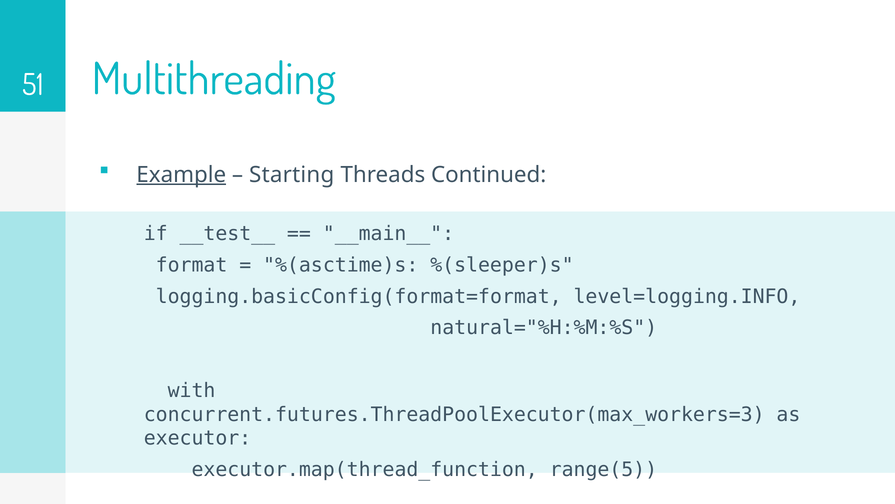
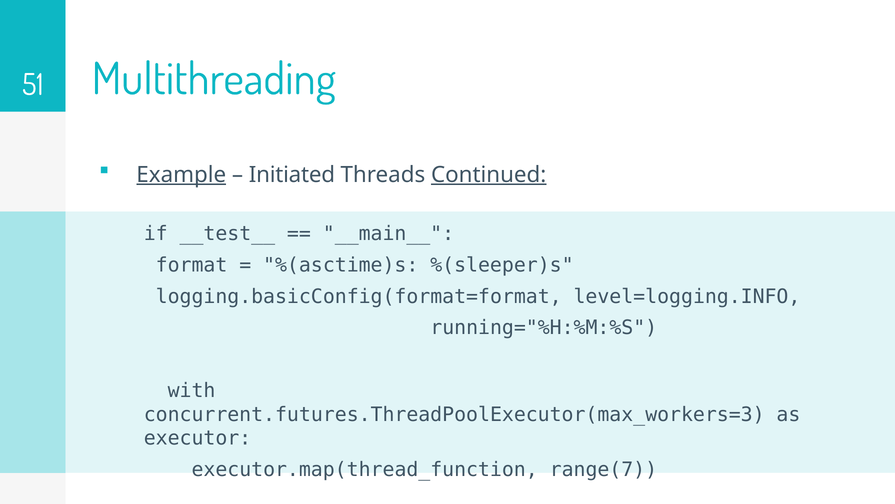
Starting: Starting -> Initiated (292, 174)
Continued underline: none -> present (489, 174)
natural="%H:%M:%S: natural="%H:%M:%S -> running="%H:%M:%S (544, 328)
range(5: range(5 -> range(7 (603, 469)
